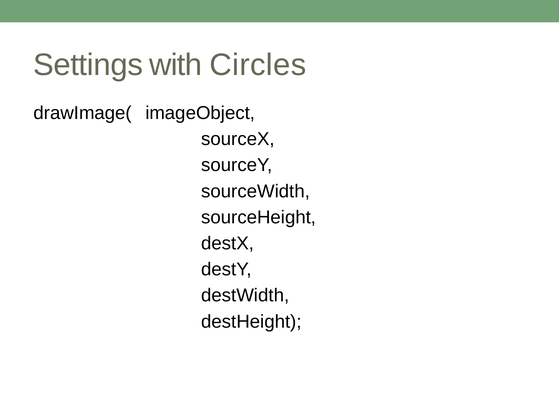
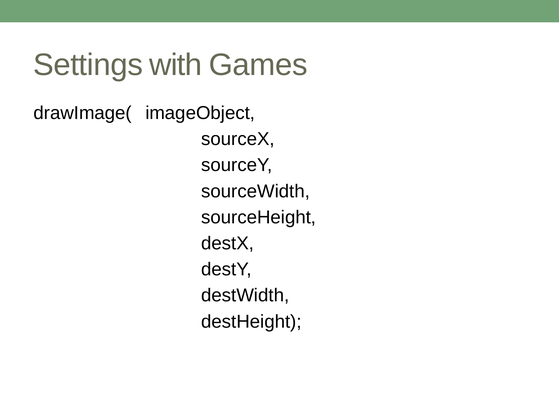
Circles: Circles -> Games (258, 65)
